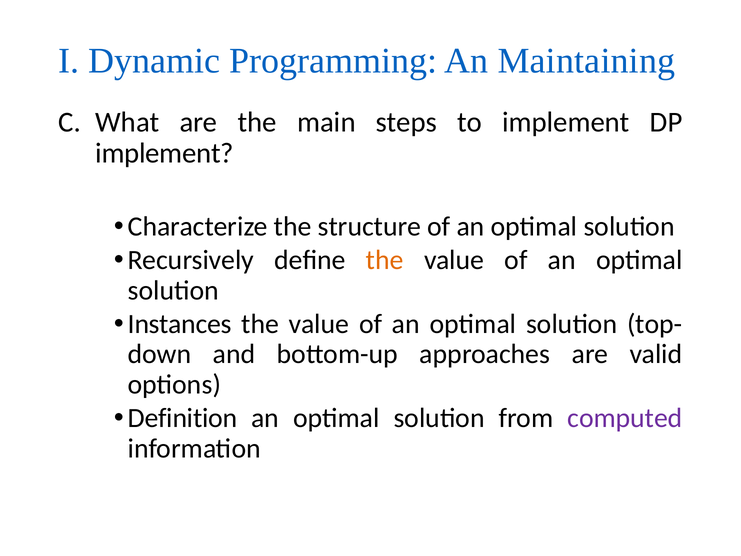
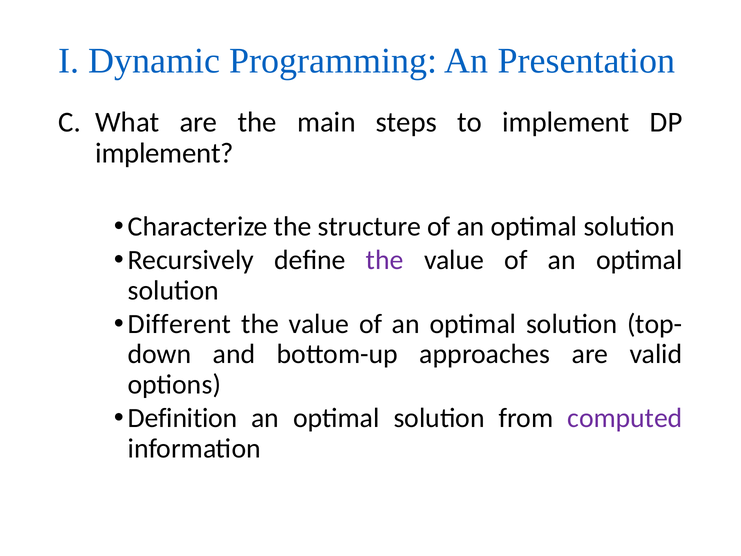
Maintaining: Maintaining -> Presentation (586, 61)
the colour: orange -> purple (385, 260)
Instances: Instances -> Different (179, 324)
